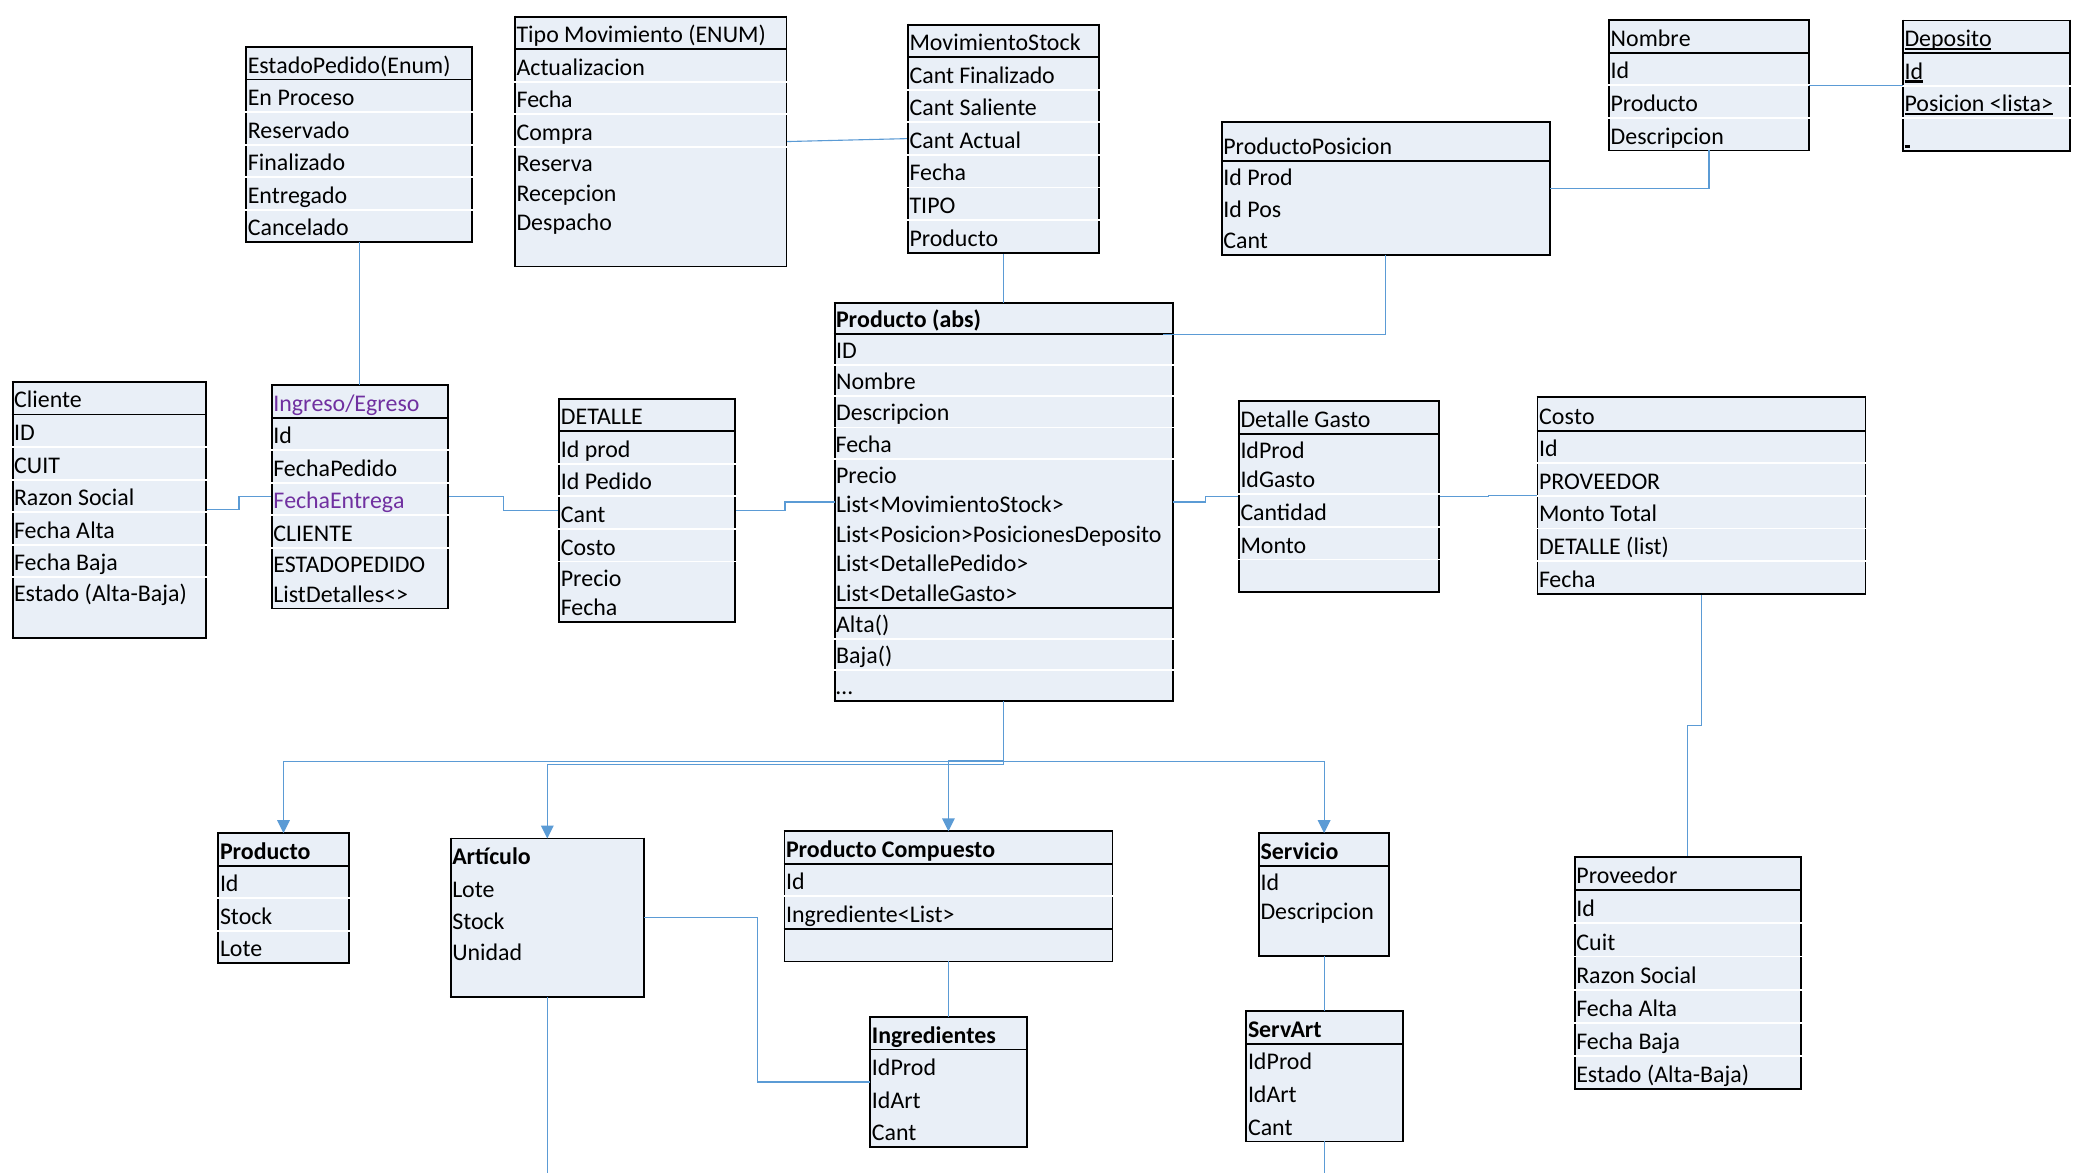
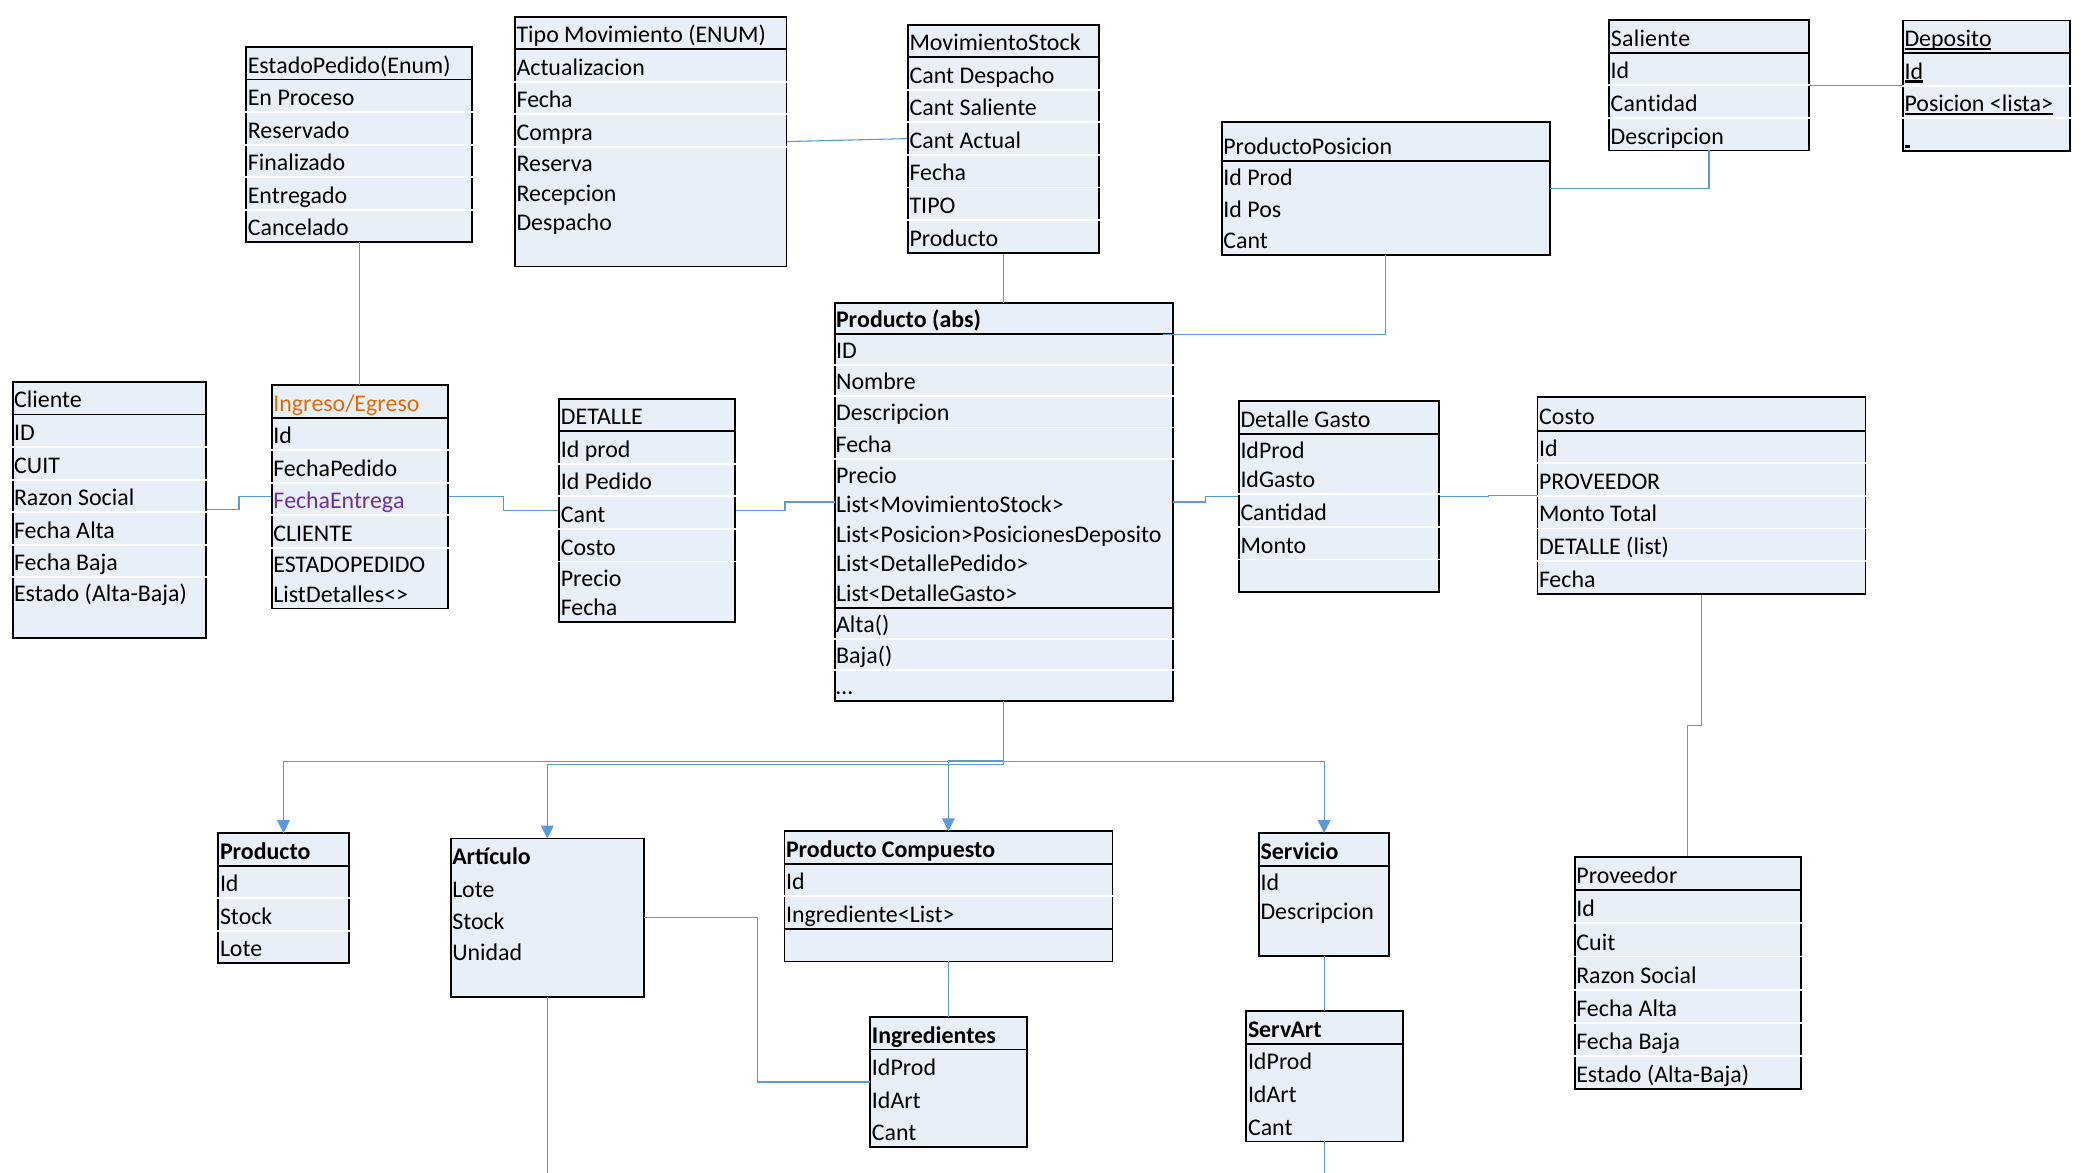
Nombre: Nombre -> Saliente (1651, 38)
Cant Finalizado: Finalizado -> Despacho (1007, 75)
Producto: Producto -> Cantidad (1654, 104)
Ingreso/Egreso colour: purple -> orange (346, 403)
